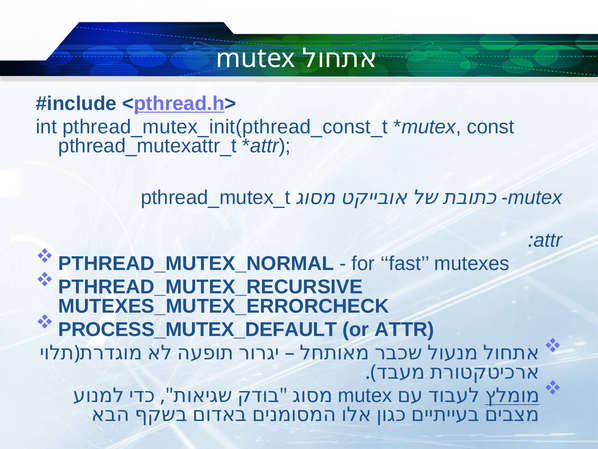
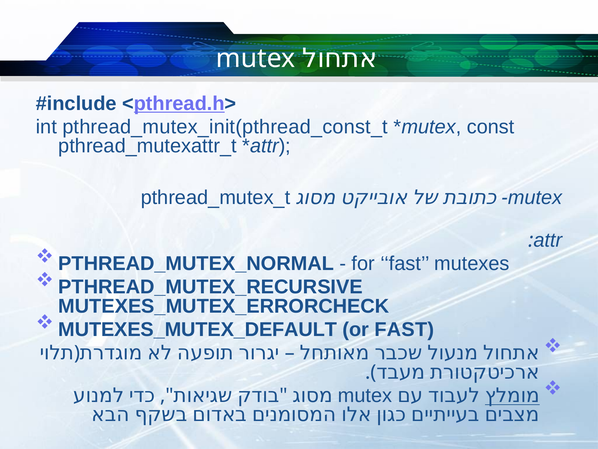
PROCESS_MUTEX_DEFAULT: PROCESS_MUTEX_DEFAULT -> MUTEXES_MUTEX_DEFAULT (198, 329)
or ATTR: ATTR -> FAST (404, 329)
